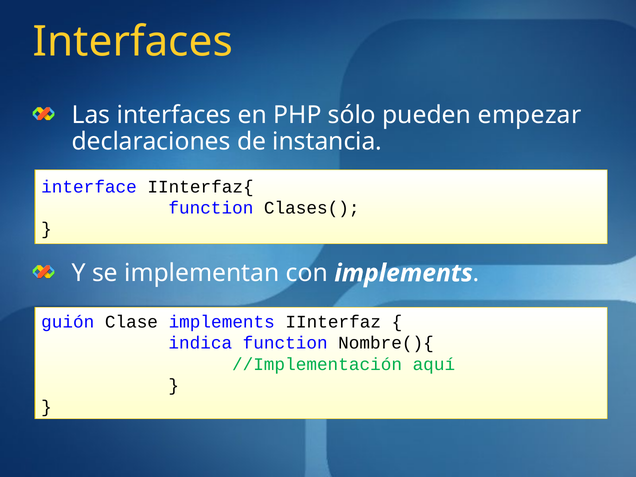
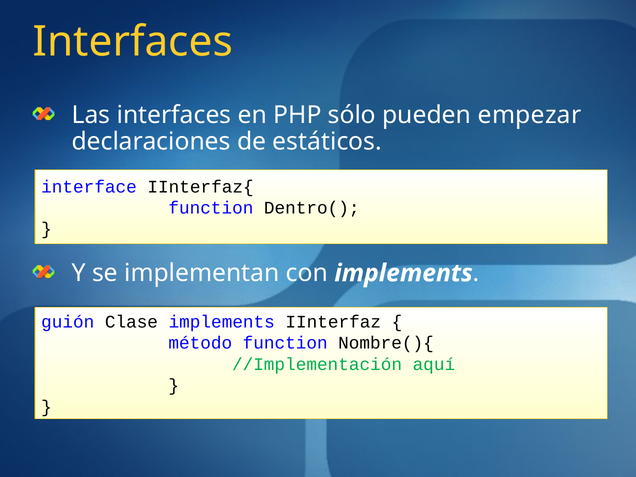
instancia: instancia -> estáticos (327, 142)
Clases(: Clases( -> Dentro( (312, 208)
indica: indica -> método (200, 343)
